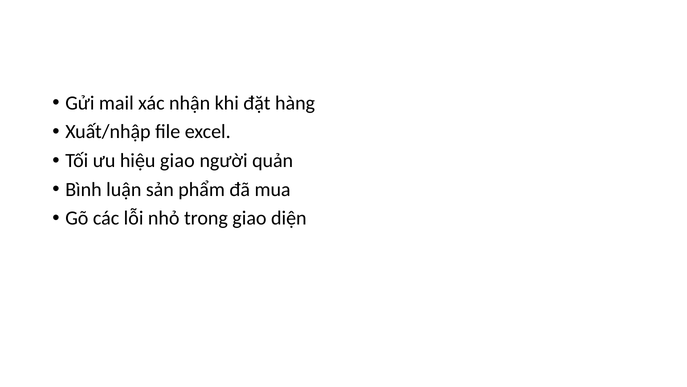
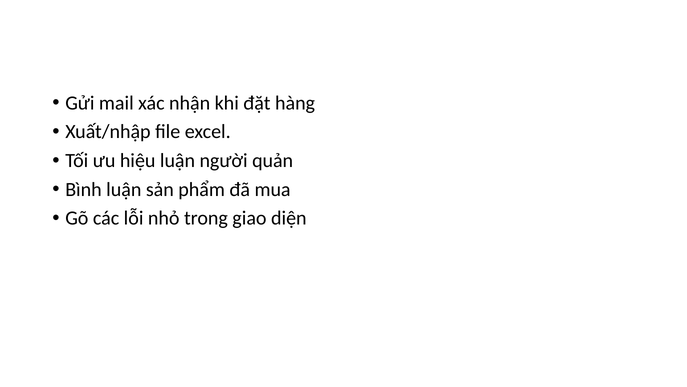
hiệu giao: giao -> luận (178, 160)
